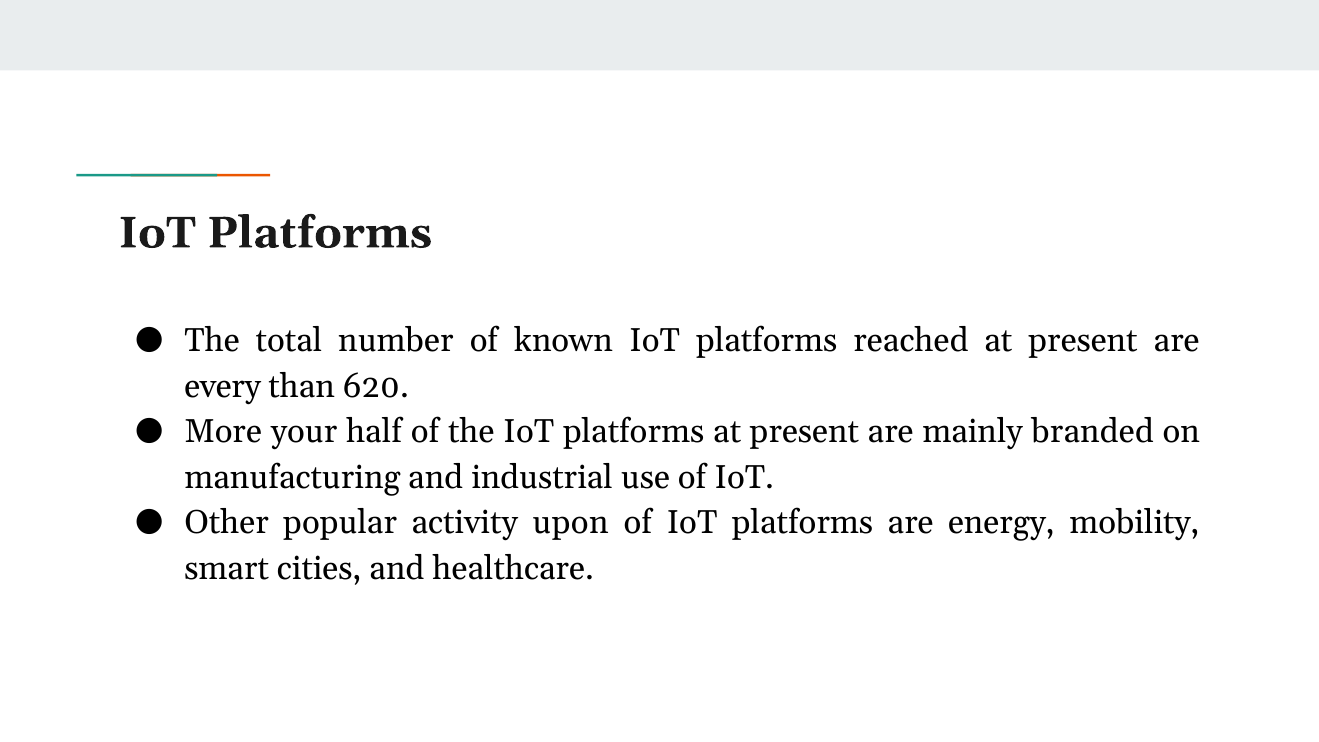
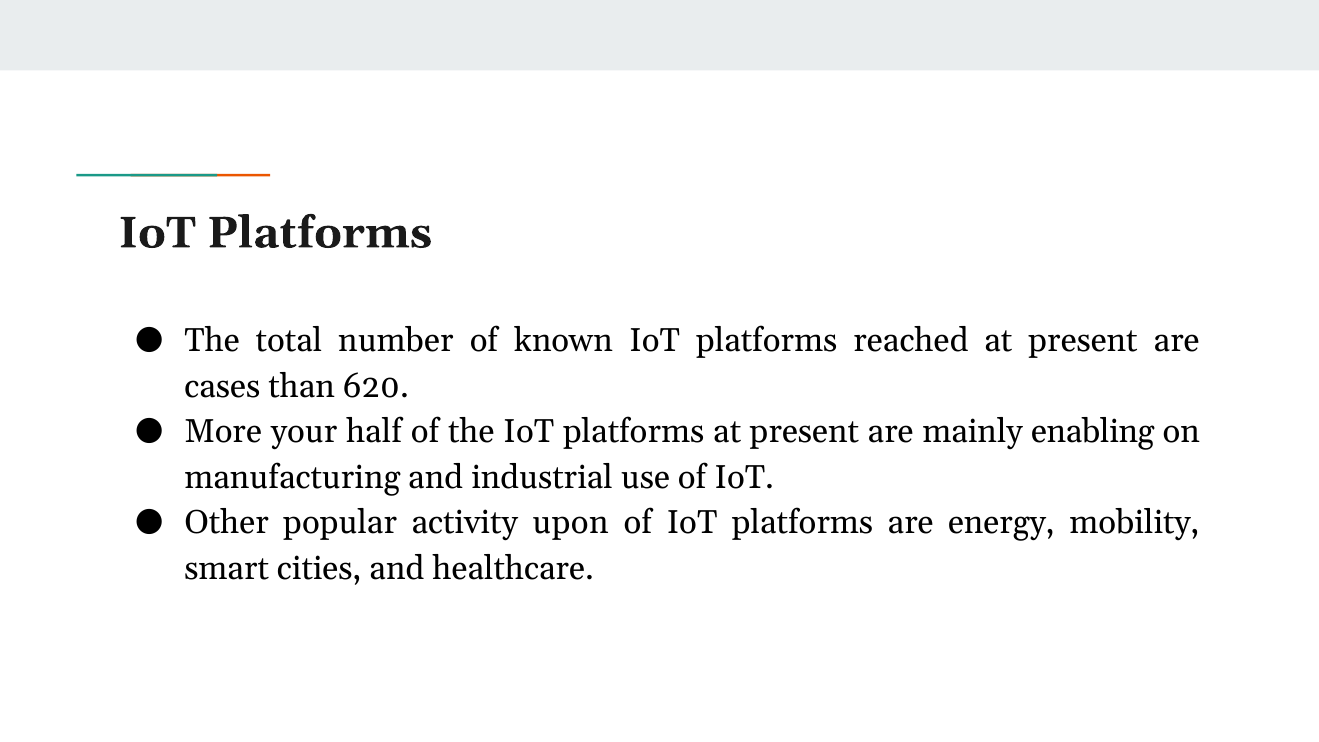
every: every -> cases (222, 387)
branded: branded -> enabling (1093, 432)
